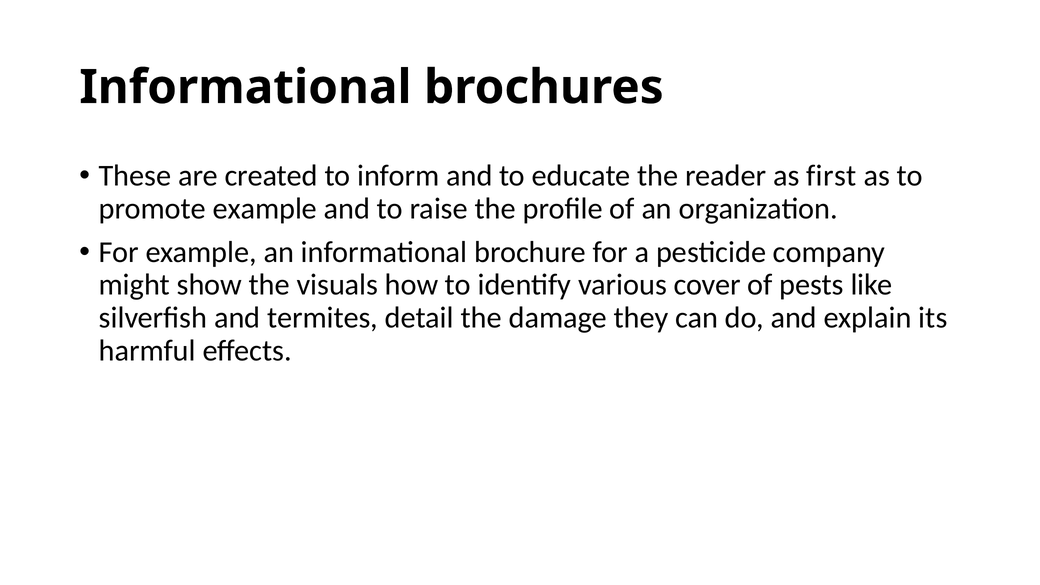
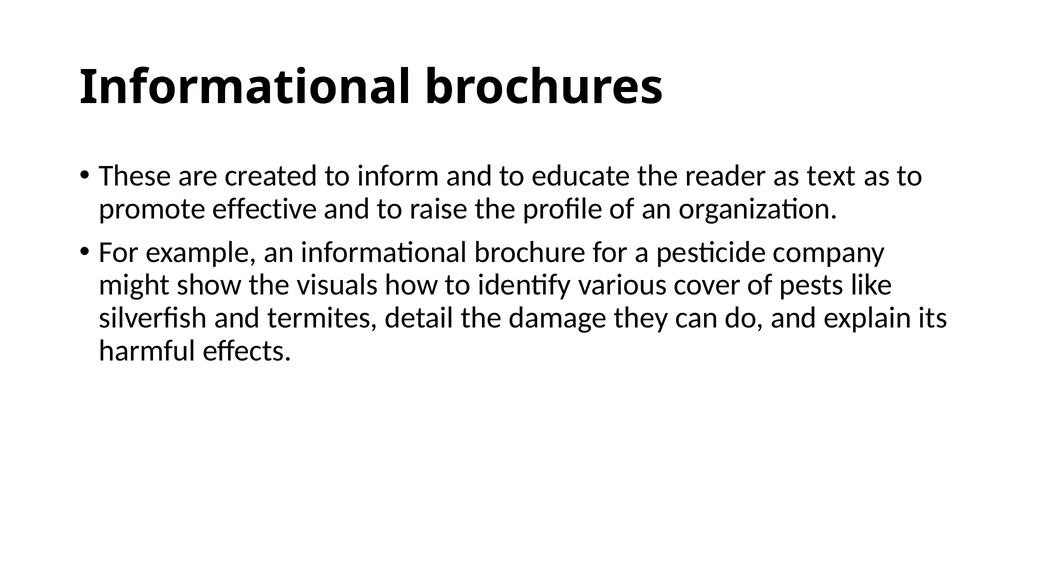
first: first -> text (831, 176)
promote example: example -> effective (265, 209)
